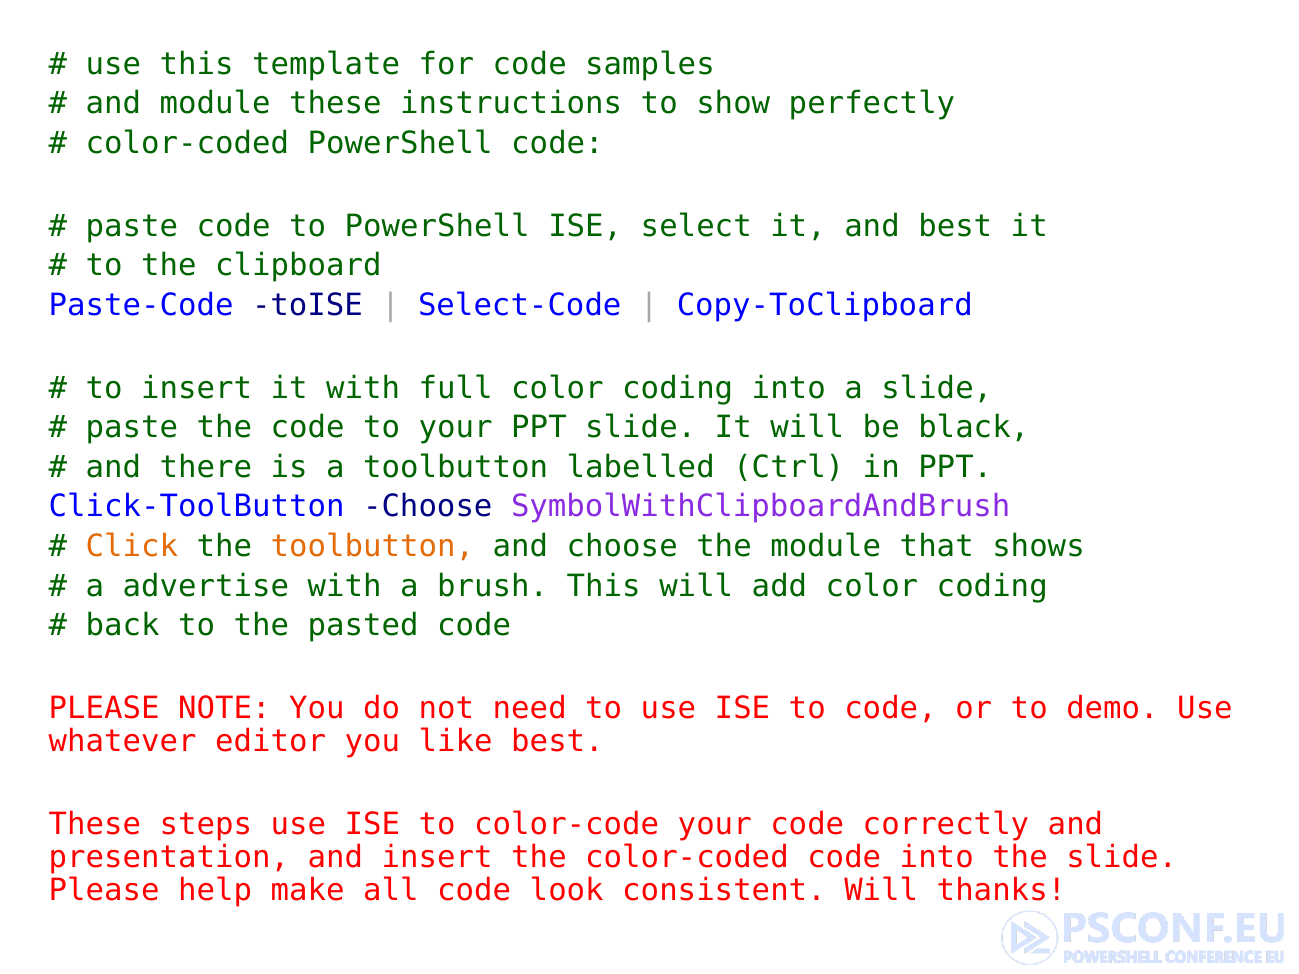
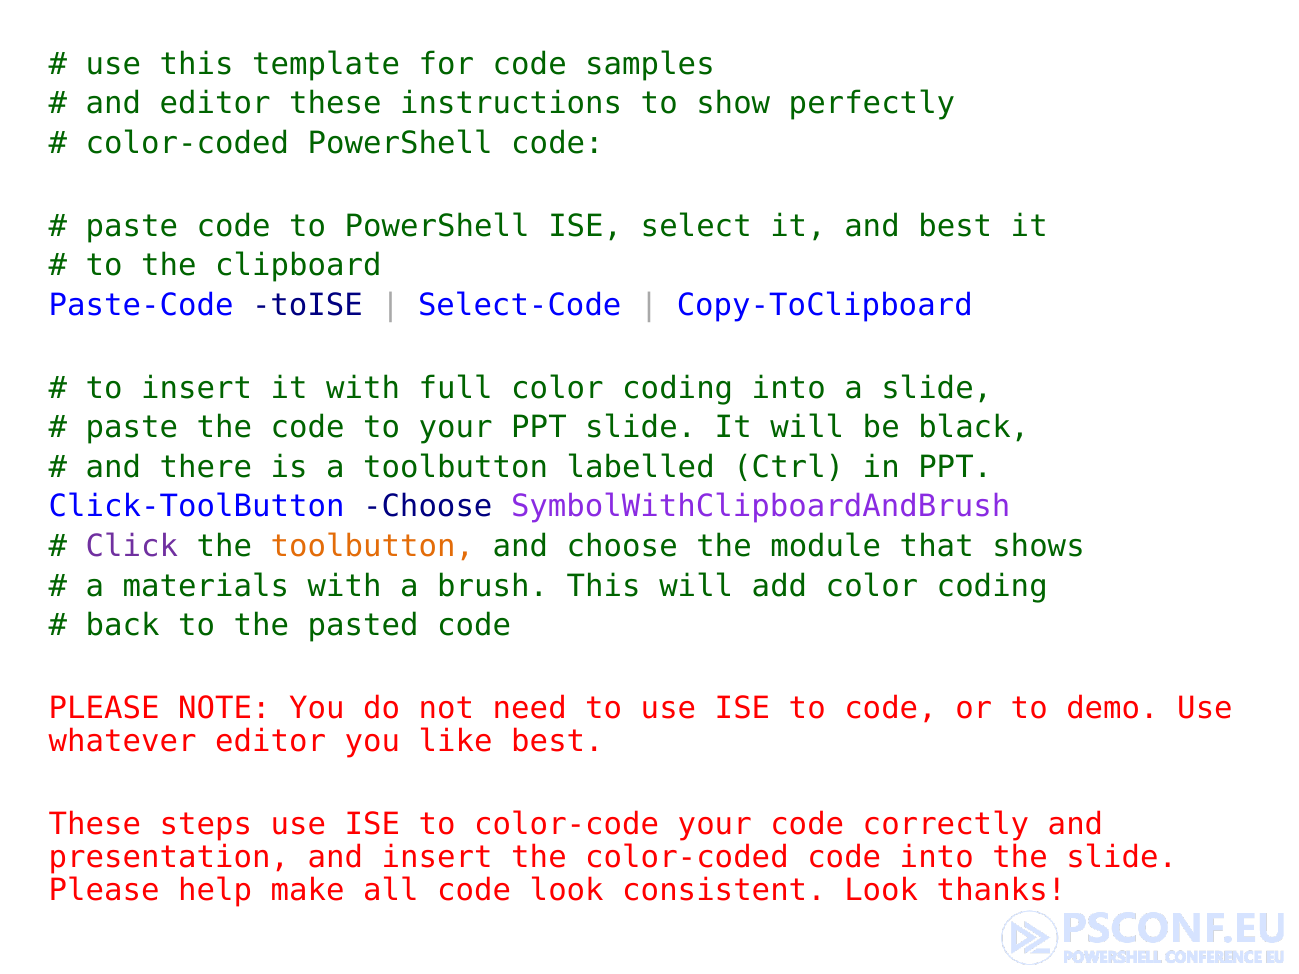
and module: module -> editor (215, 104)
Click colour: orange -> purple (132, 546)
advertise: advertise -> materials (206, 586)
consistent Will: Will -> Look (881, 891)
